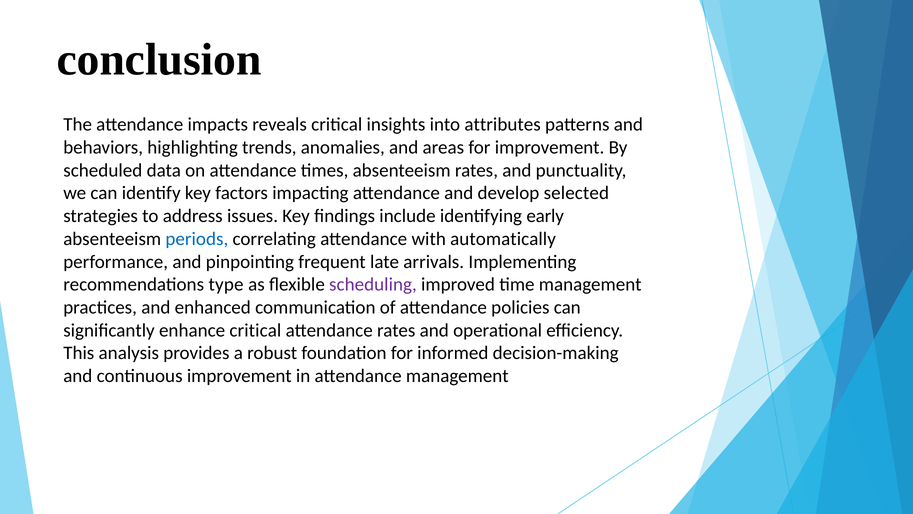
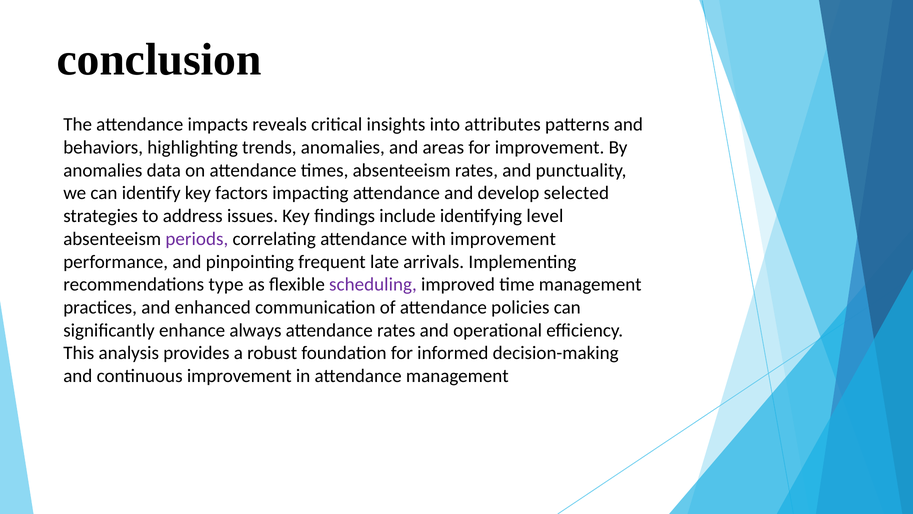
scheduled: scheduled -> anomalies (103, 170)
early: early -> level (545, 216)
periods colour: blue -> purple (197, 239)
with automatically: automatically -> improvement (503, 239)
enhance critical: critical -> always (255, 330)
